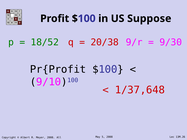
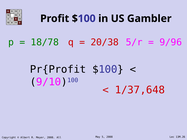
Suppose: Suppose -> Gambler (149, 19)
18/52: 18/52 -> 18/78 (45, 42)
9/r: 9/r -> 5/r (134, 42)
9/30: 9/30 -> 9/96 (171, 42)
